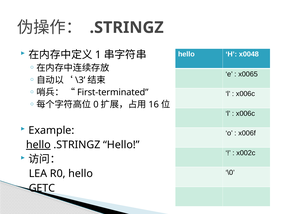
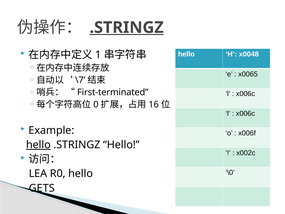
.STRINGZ underline: none -> present (127, 27)
\3: \3 -> \7 (80, 80)
GETC: GETC -> GETS (42, 188)
